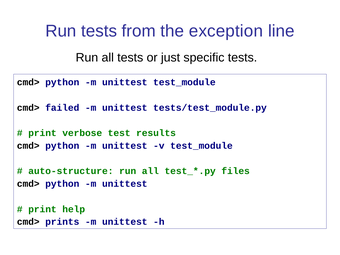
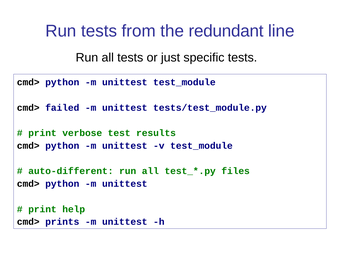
exception: exception -> redundant (226, 31)
auto-structure: auto-structure -> auto-different (71, 171)
